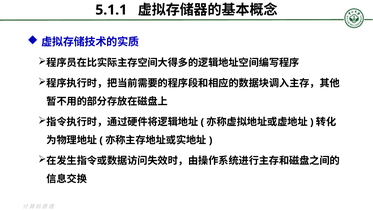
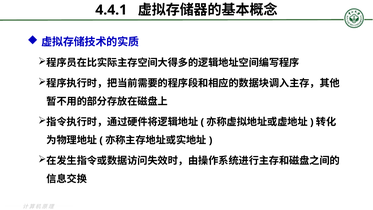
5.1.1: 5.1.1 -> 4.4.1 (111, 10)
